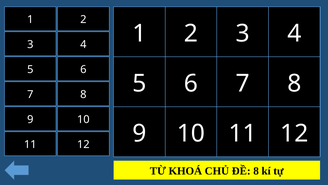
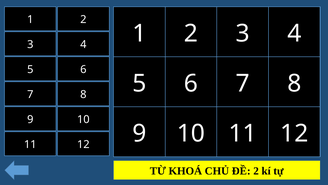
ĐỀ 8: 8 -> 2 (256, 170)
